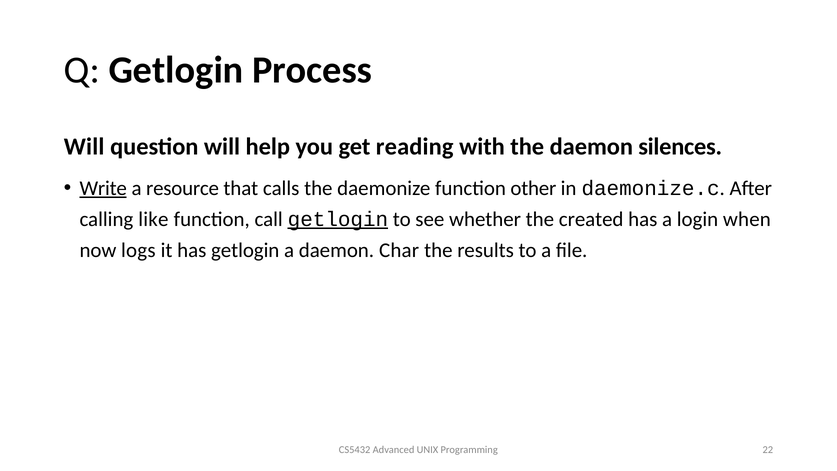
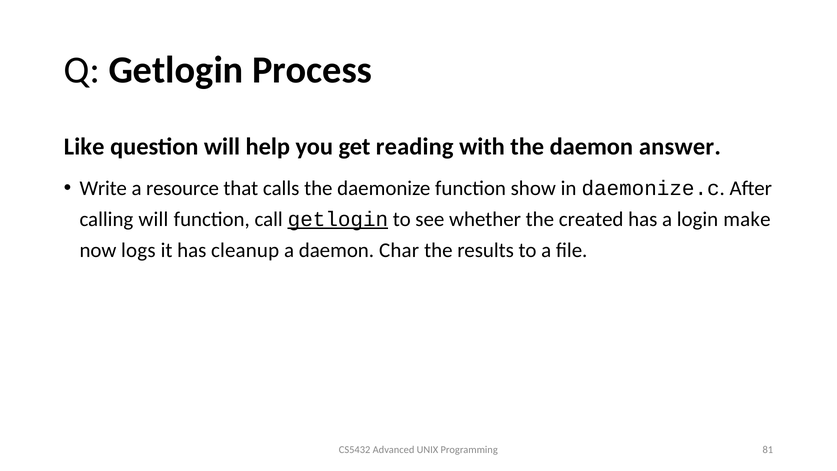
Will: Will -> Like (84, 147)
silences: silences -> answer (680, 147)
Write underline: present -> none (103, 188)
other: other -> show (533, 188)
calling like: like -> will (153, 219)
when: when -> make (747, 219)
has getlogin: getlogin -> cleanup (245, 250)
22: 22 -> 81 (768, 450)
